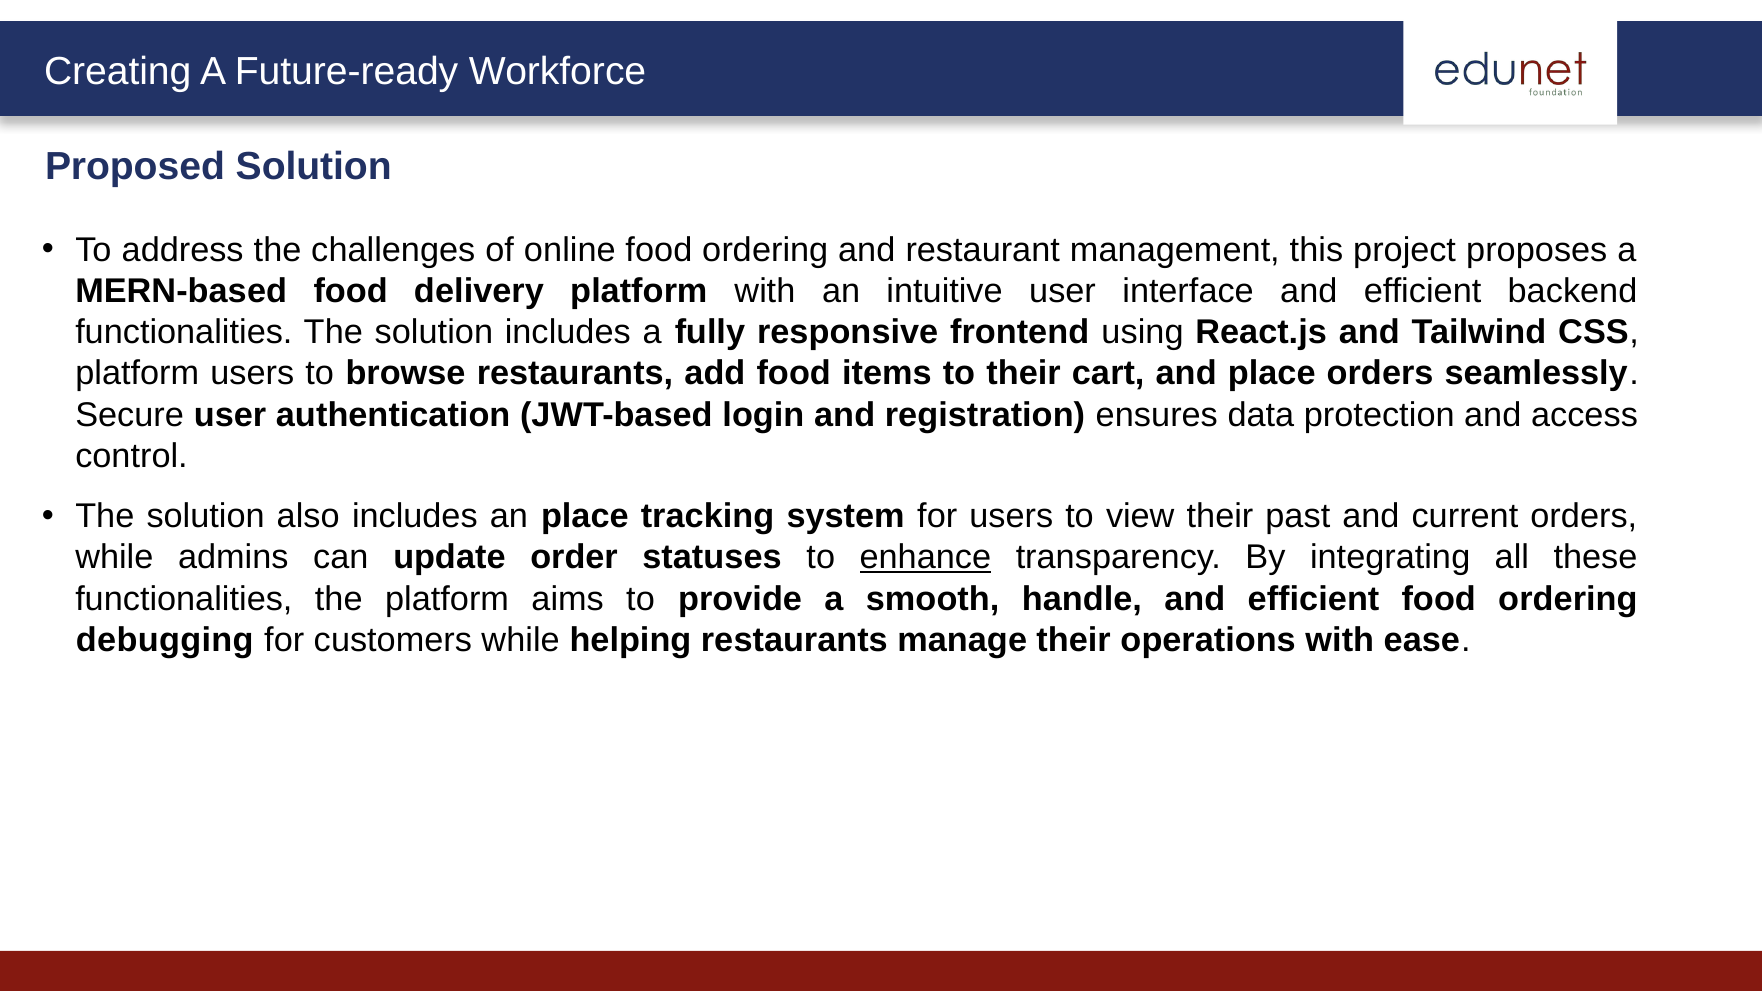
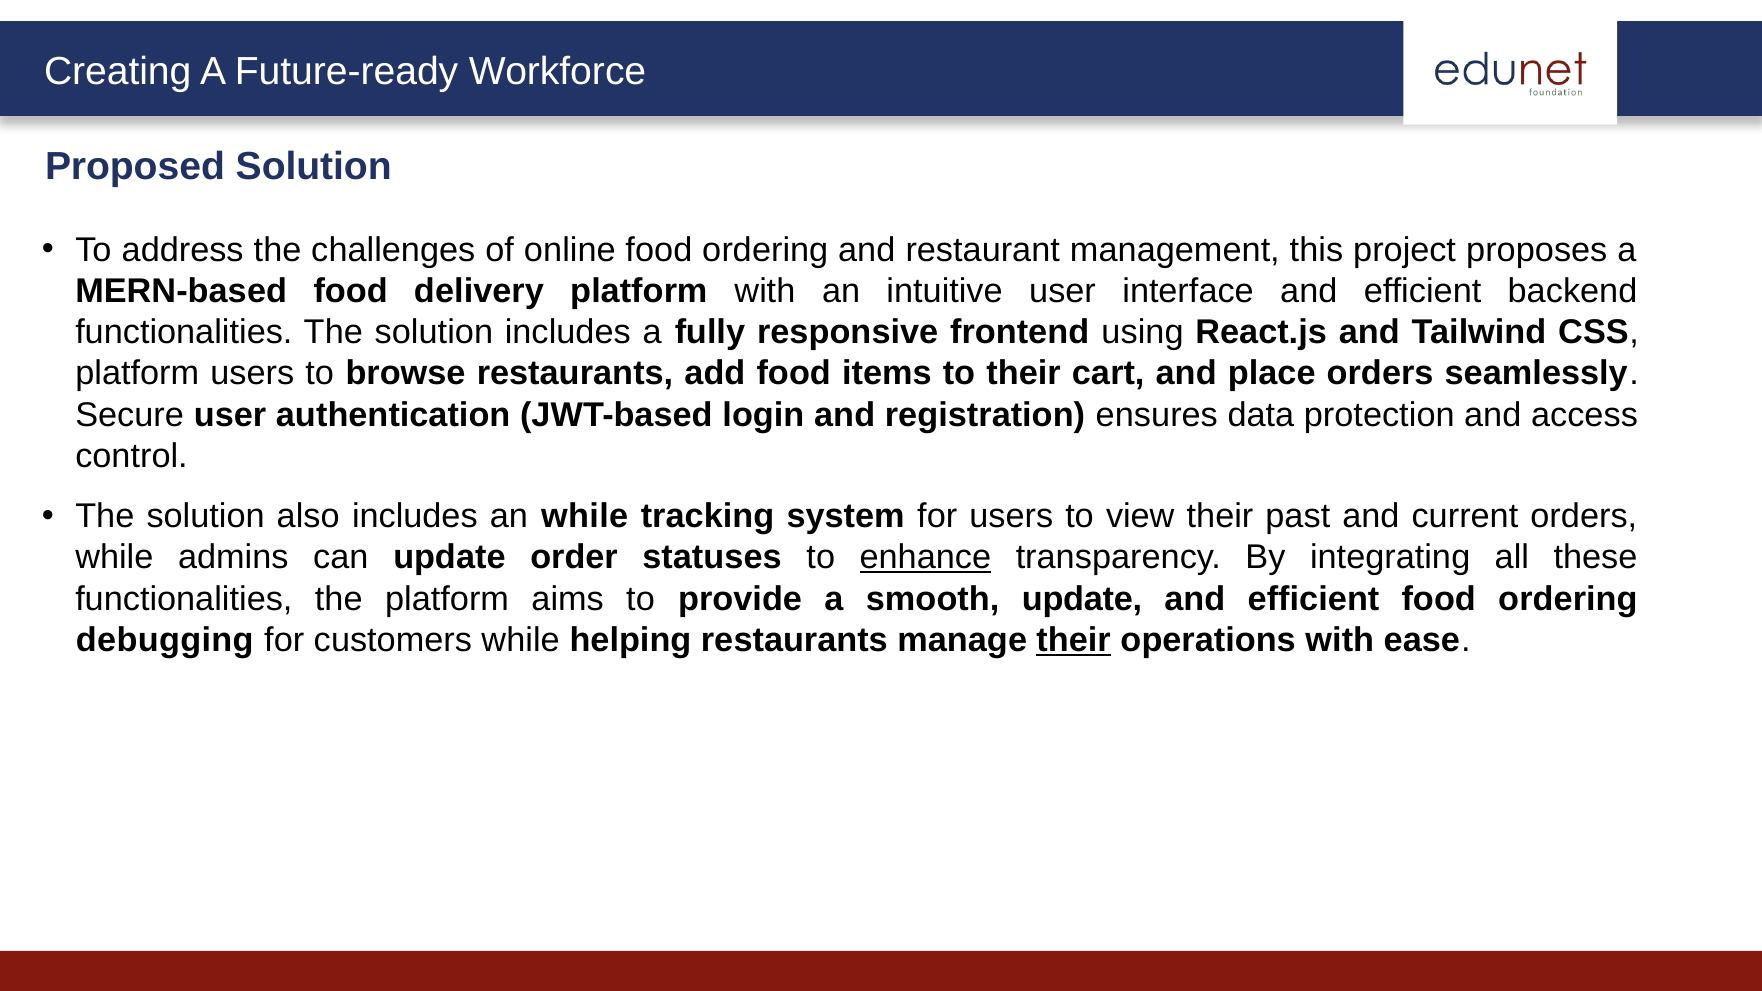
an place: place -> while (585, 517)
smooth handle: handle -> update (1082, 599)
their underline: none -> present (1074, 640)
